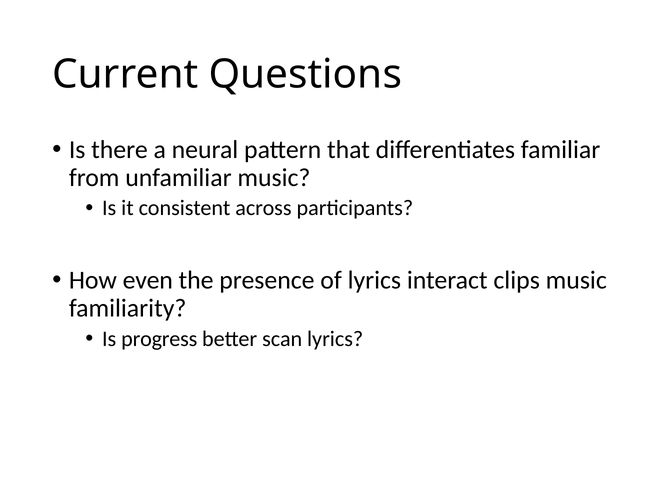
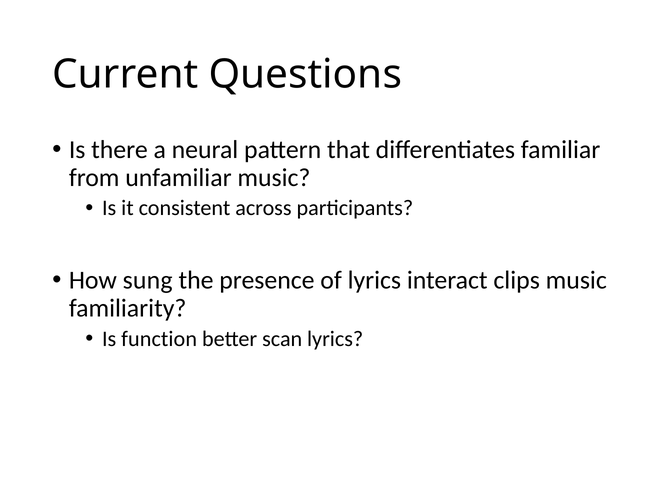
even: even -> sung (148, 280)
progress: progress -> function (159, 339)
